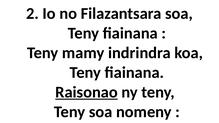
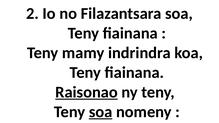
soa underline: none -> present (101, 112)
